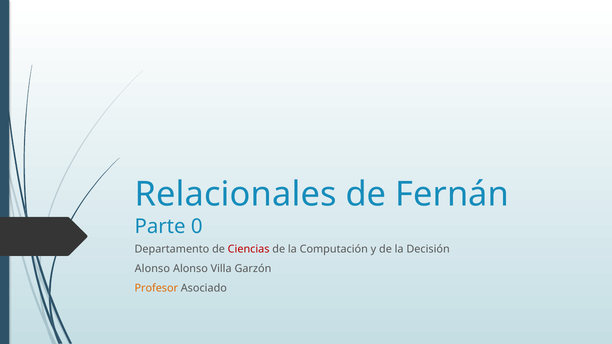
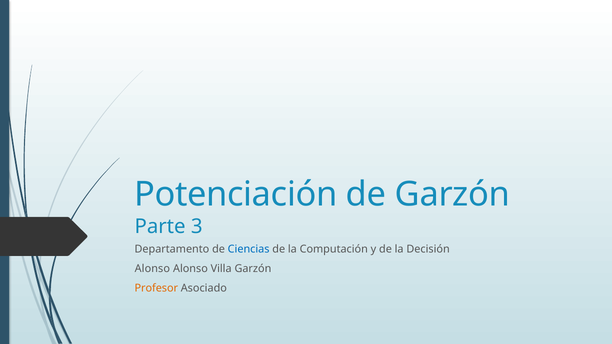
Relacionales: Relacionales -> Potenciación (236, 195)
de Fernán: Fernán -> Garzón (452, 195)
0: 0 -> 3 (197, 227)
Ciencias colour: red -> blue (249, 249)
